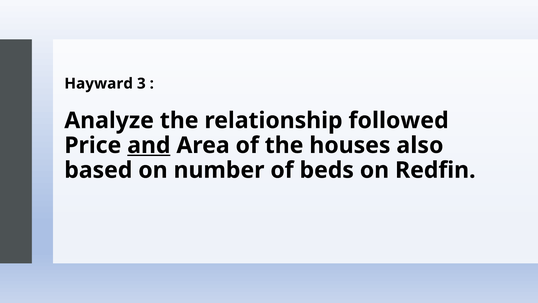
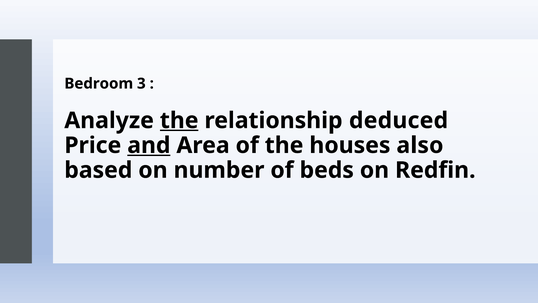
Hayward: Hayward -> Bedroom (99, 83)
the underline: none -> present (179, 120)
followed: followed -> deduced (399, 120)
